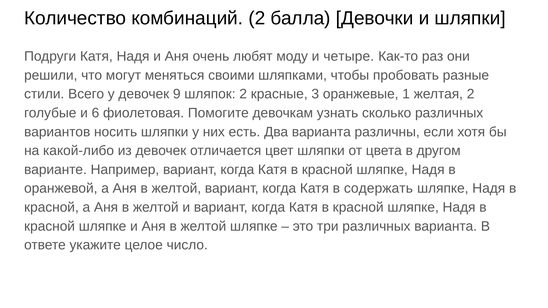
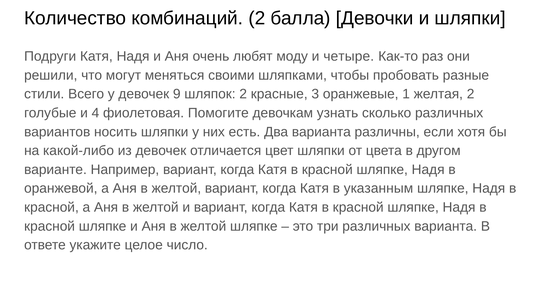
6: 6 -> 4 (95, 113)
содержать: содержать -> указанным (378, 189)
